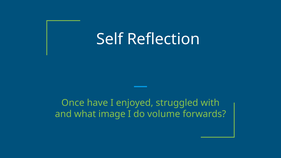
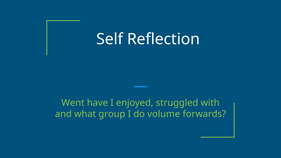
Once: Once -> Went (73, 103)
image: image -> group (112, 114)
